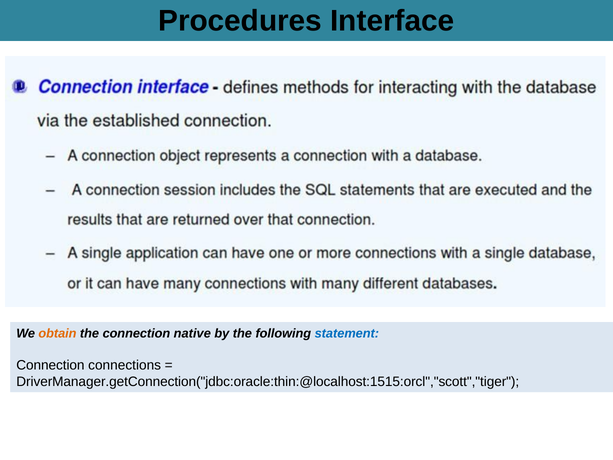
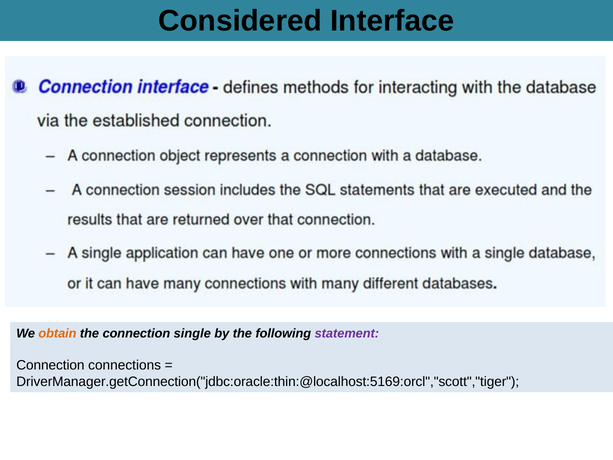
Procedures: Procedures -> Considered (240, 21)
native: native -> single (192, 333)
statement colour: blue -> purple (347, 333)
DriverManager.getConnection("jdbc:oracle:thin:@localhost:1515:orcl","scott","tiger: DriverManager.getConnection("jdbc:oracle:thin:@localhost:1515:orcl","scott","tiger -> DriverManager.getConnection("jdbc:oracle:thin:@localhost:5169:orcl","scott","tiger (268, 381)
